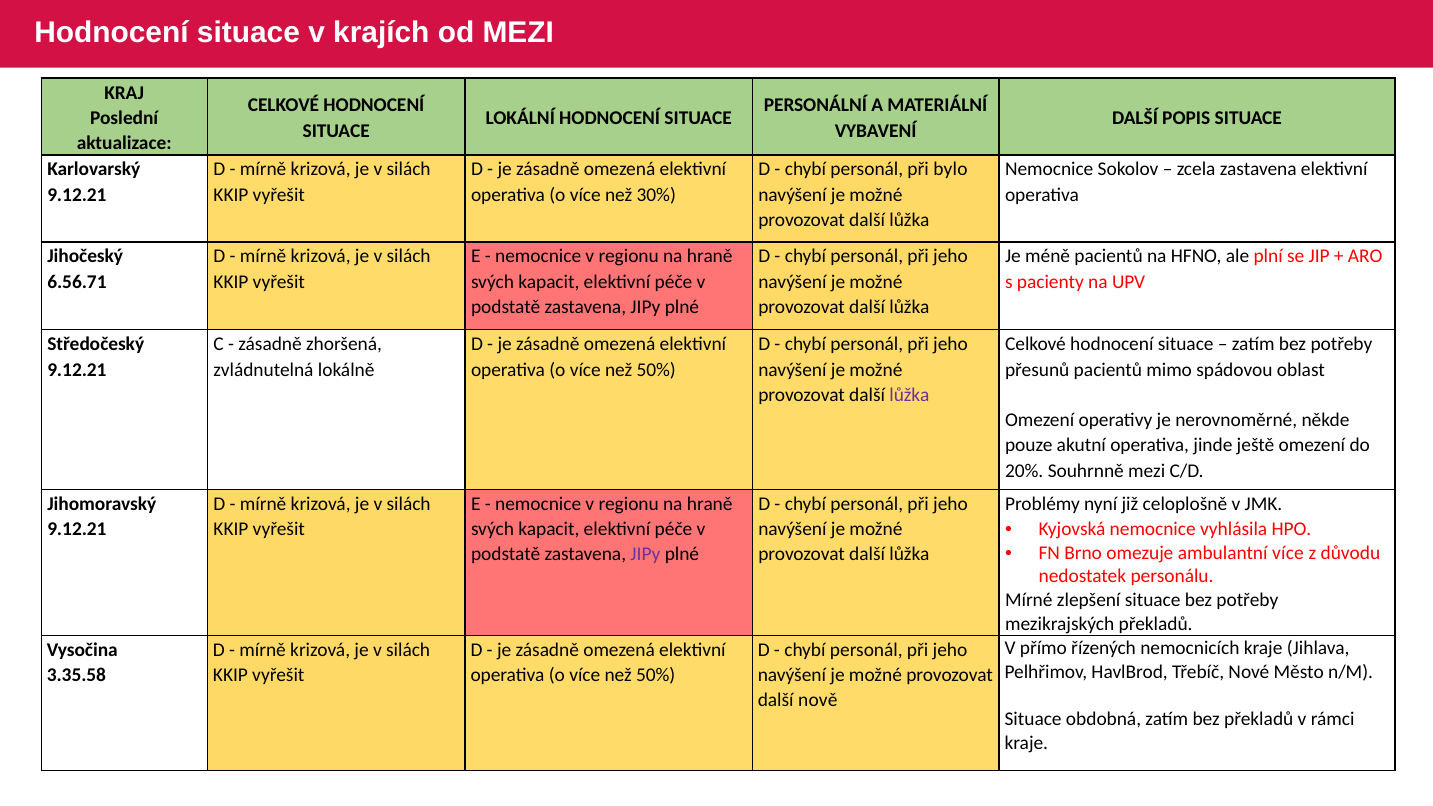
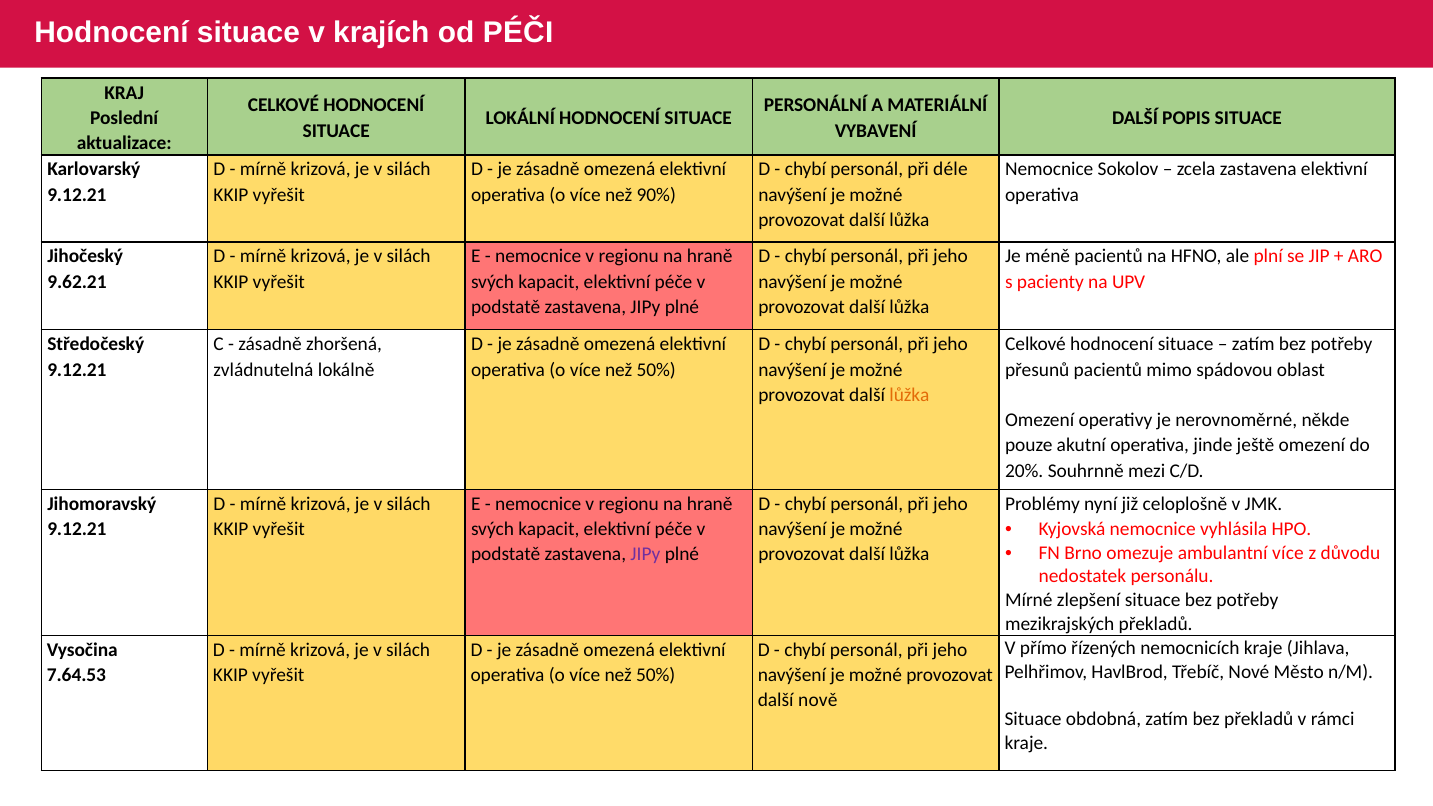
od MEZI: MEZI -> PÉČI (518, 33)
bylo: bylo -> déle (950, 170)
30%: 30% -> 90% (656, 195)
6.56.71: 6.56.71 -> 9.62.21 (77, 282)
lůžka colour: purple -> orange (909, 395)
3.35.58: 3.35.58 -> 7.64.53 (76, 675)
